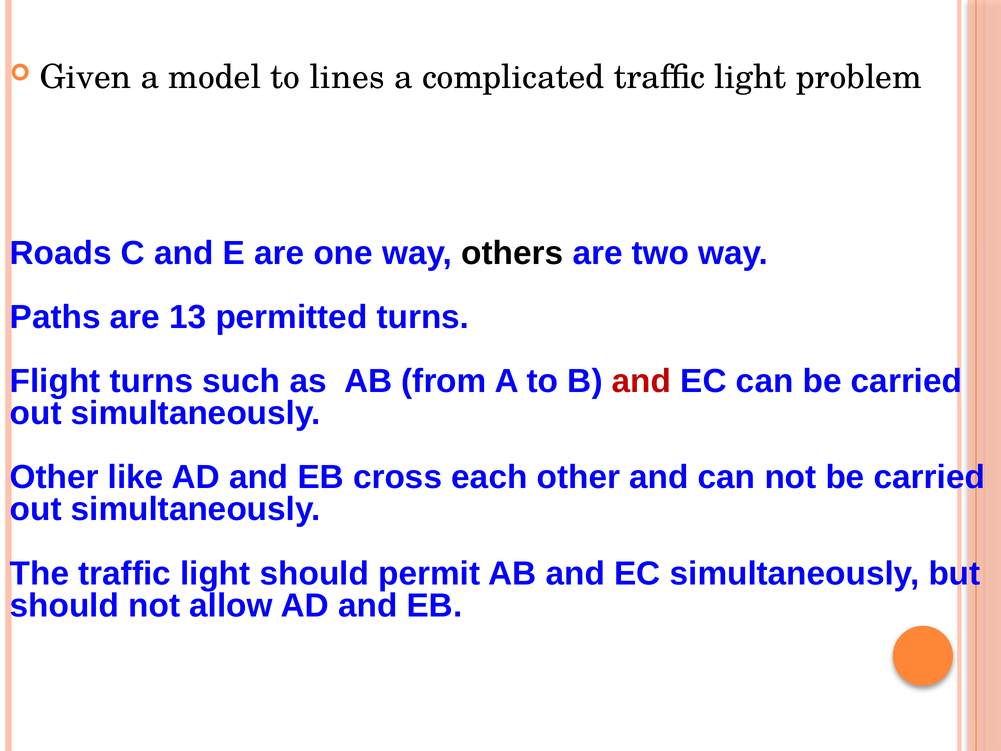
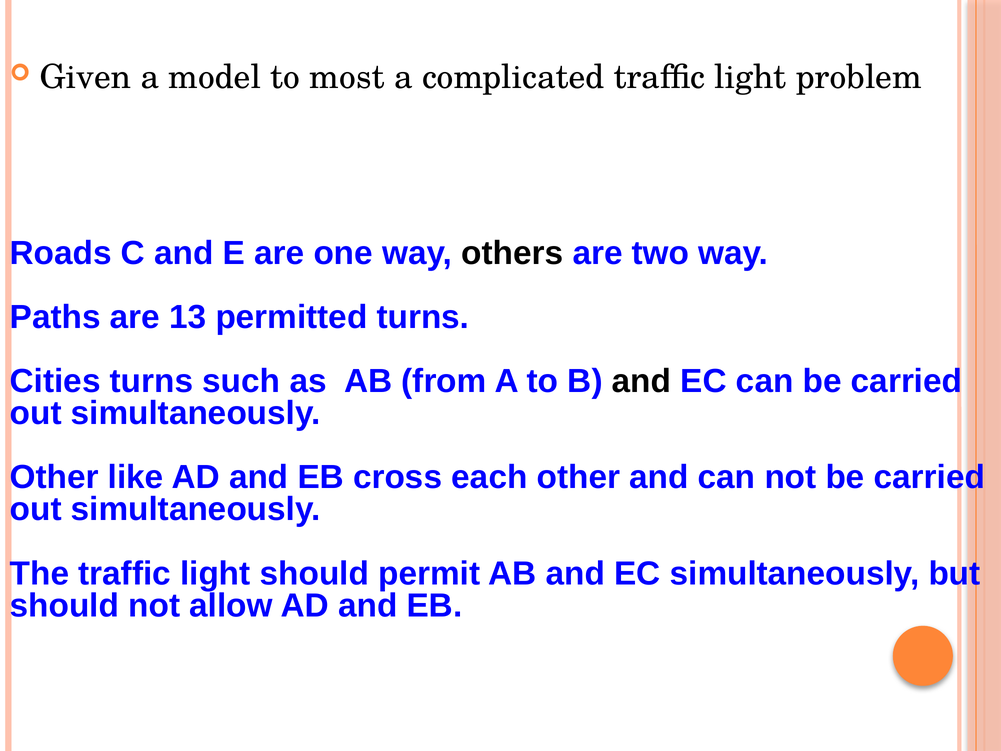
lines: lines -> most (347, 77)
Flight: Flight -> Cities (55, 381)
and colour: red -> black (642, 381)
